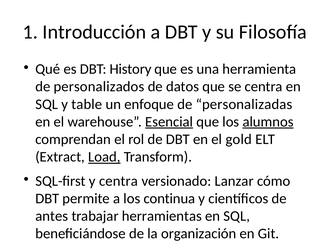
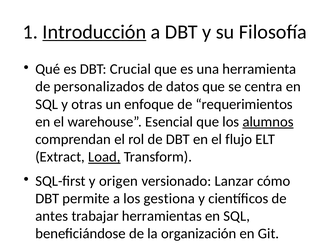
Introducción underline: none -> present (94, 32)
History: History -> Crucial (130, 69)
table: table -> otras (87, 104)
personalizadas: personalizadas -> requerimientos (244, 104)
Esencial underline: present -> none (169, 122)
gold: gold -> flujo (239, 140)
y centra: centra -> origen (118, 181)
continua: continua -> gestiona (169, 199)
